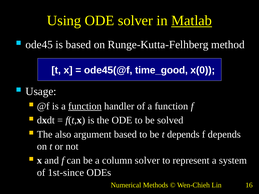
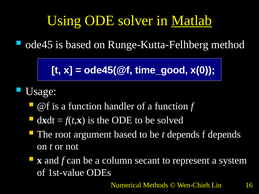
function underline: present -> none (85, 106)
also: also -> root (63, 134)
column solver: solver -> secant (147, 161)
1st-since: 1st-since -> 1st-value (66, 173)
